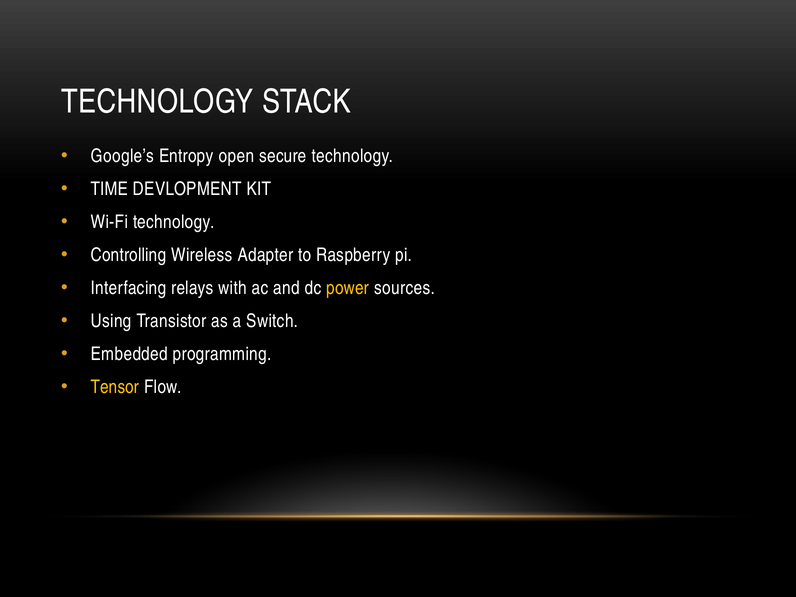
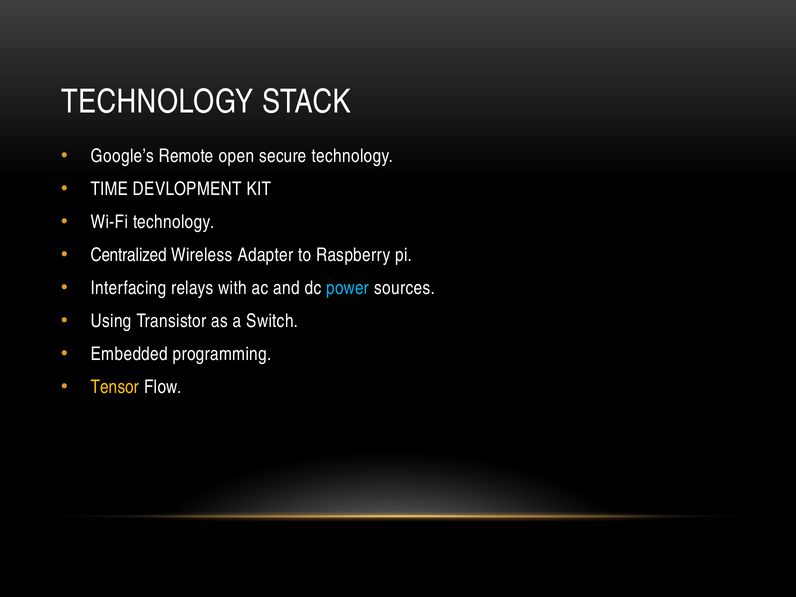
Entropy: Entropy -> Remote (186, 156)
Controlling: Controlling -> Centralized (129, 255)
power colour: yellow -> light blue (348, 288)
